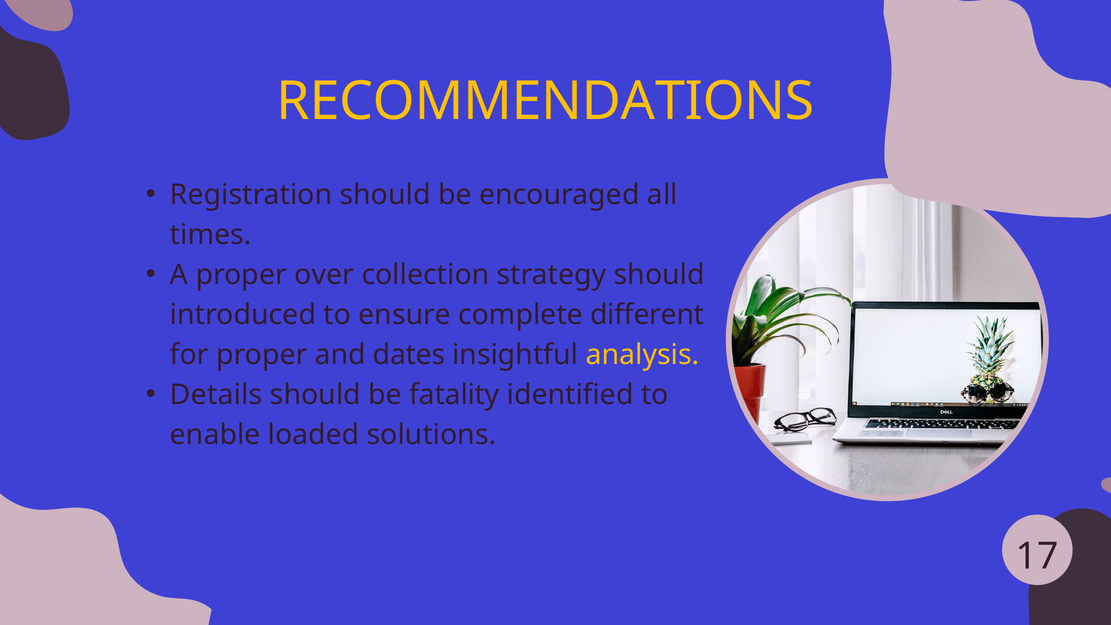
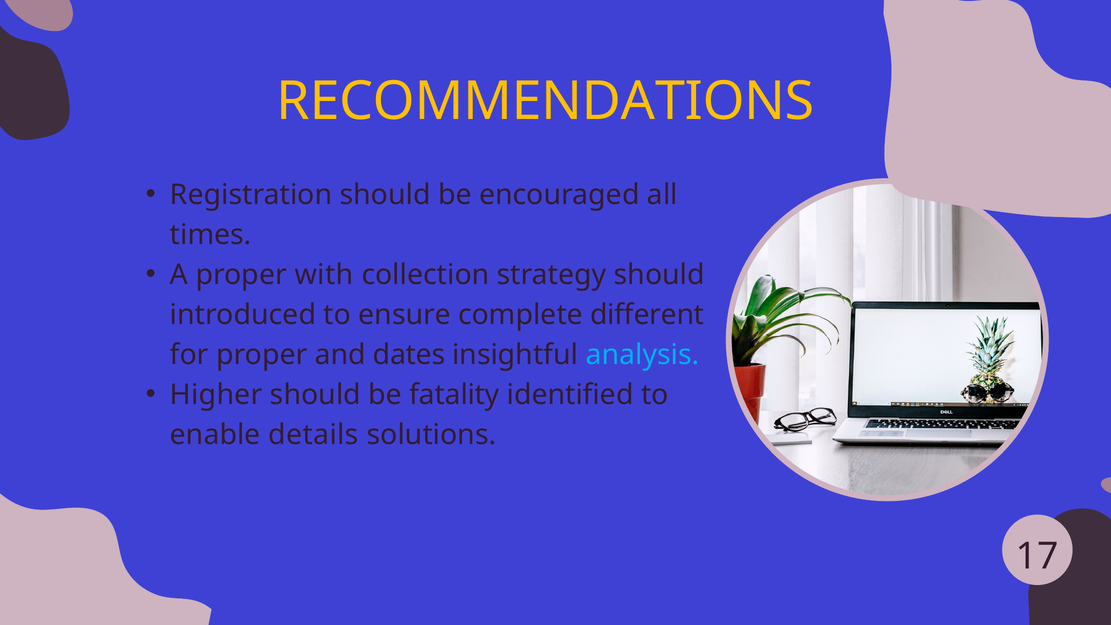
over: over -> with (324, 275)
analysis colour: yellow -> light blue (642, 355)
Details: Details -> Higher (216, 395)
loaded: loaded -> details (314, 435)
